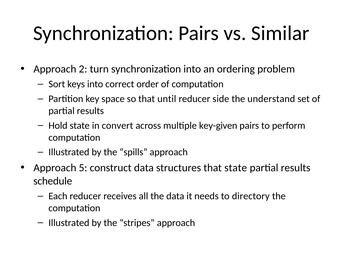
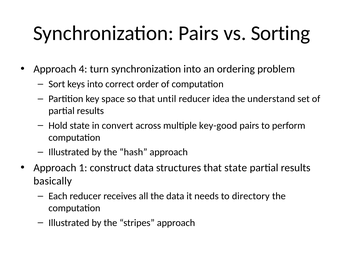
Similar: Similar -> Sorting (280, 33)
2: 2 -> 4 (83, 69)
side: side -> idea (221, 99)
key-given: key-given -> key-good (218, 126)
spills: spills -> hash (133, 152)
5: 5 -> 1 (83, 168)
schedule: schedule -> basically (53, 181)
